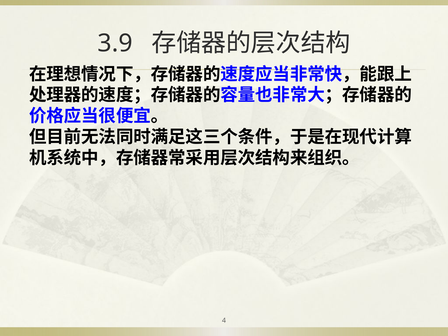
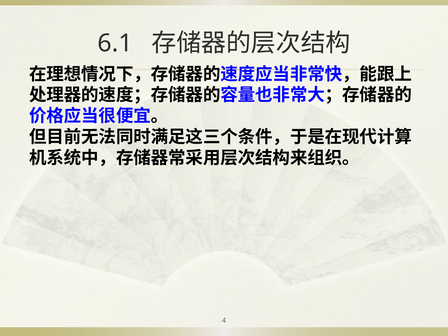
3.9: 3.9 -> 6.1 (115, 43)
